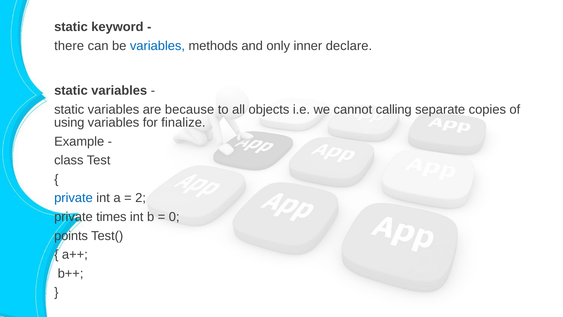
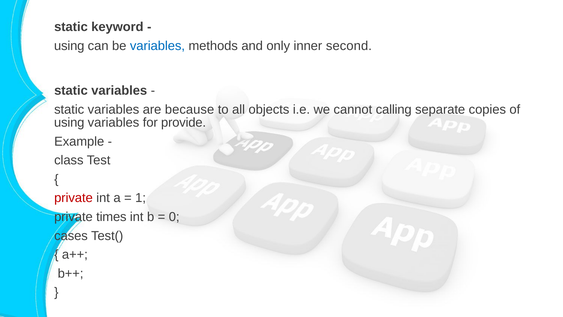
there: there -> using (69, 46)
declare: declare -> second (349, 46)
finalize: finalize -> provide (184, 122)
private colour: blue -> red (73, 198)
2: 2 -> 1 (141, 198)
points: points -> cases (71, 236)
